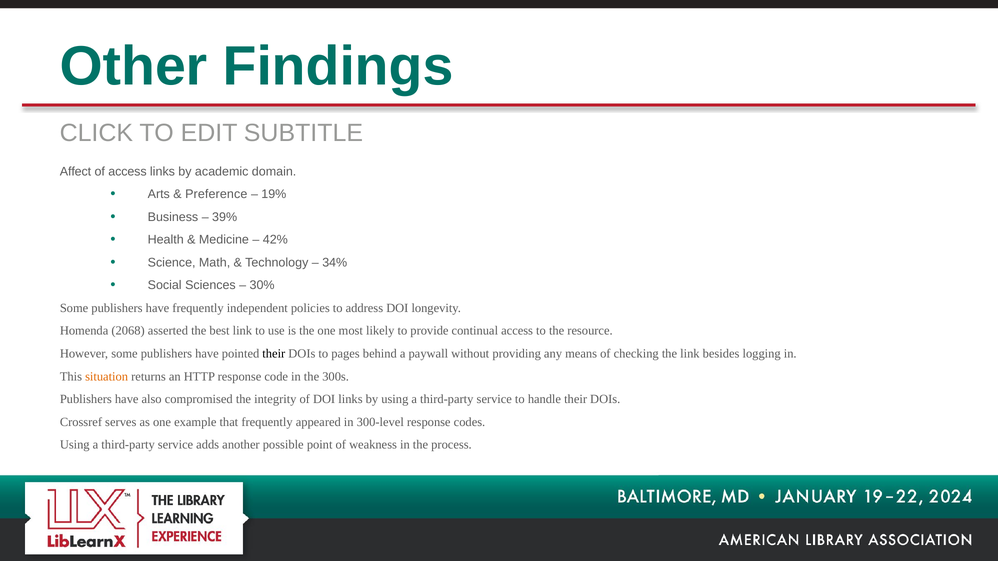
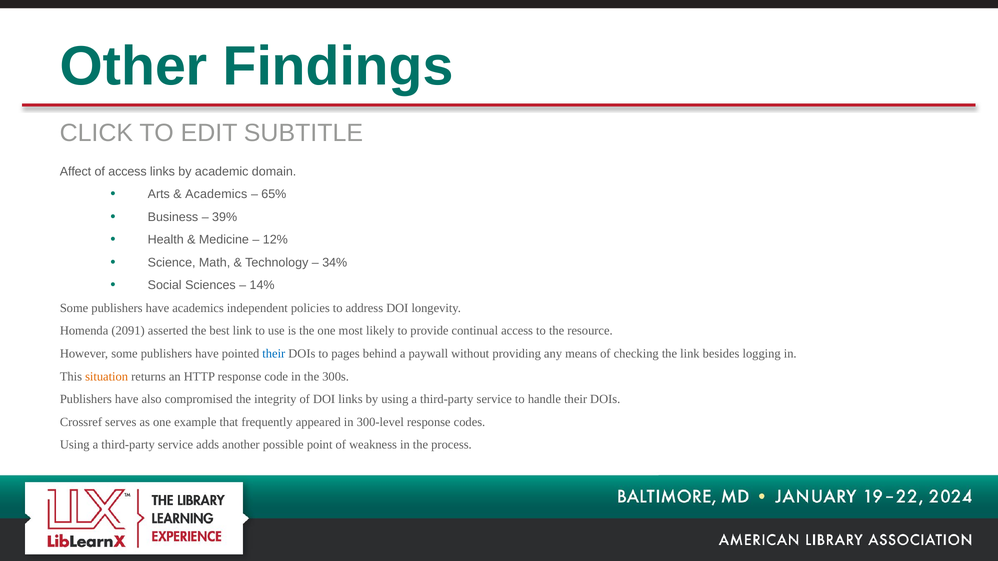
Preference: Preference -> Academics (216, 194)
19%: 19% -> 65% (274, 194)
42%: 42% -> 12% (275, 240)
30%: 30% -> 14% (262, 285)
have frequently: frequently -> academics (198, 308)
2068: 2068 -> 2091 (128, 331)
their colour: black -> blue (274, 354)
